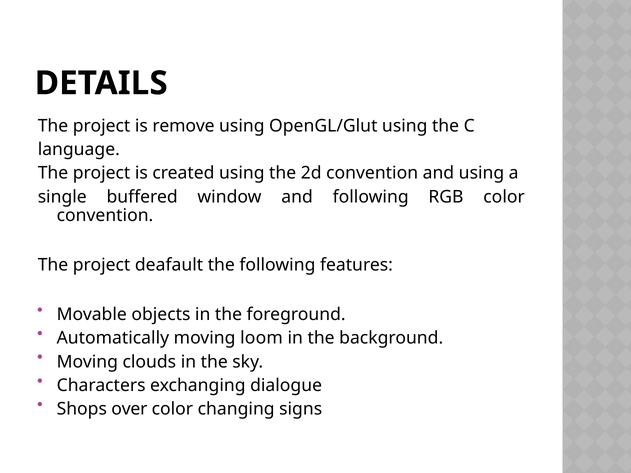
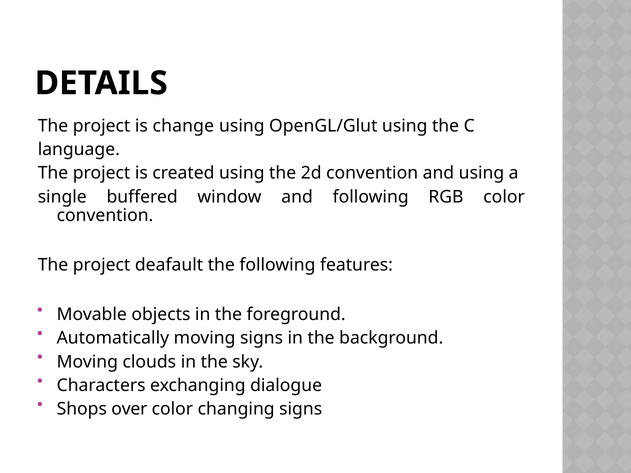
remove: remove -> change (183, 126)
moving loom: loom -> signs (262, 338)
